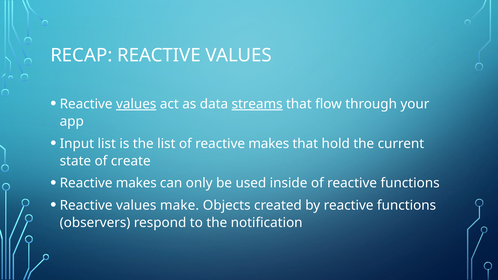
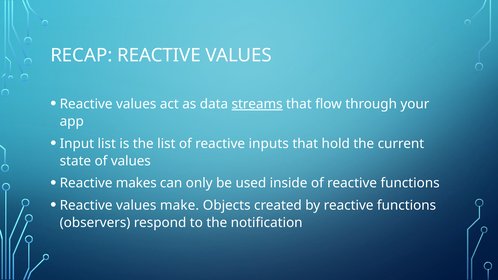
values underline: present -> none (136, 104)
of reactive makes: makes -> inputs (269, 144)
of create: create -> values (131, 161)
